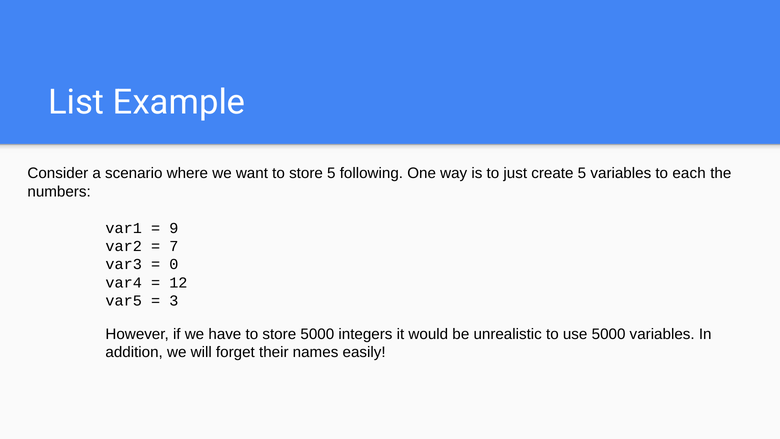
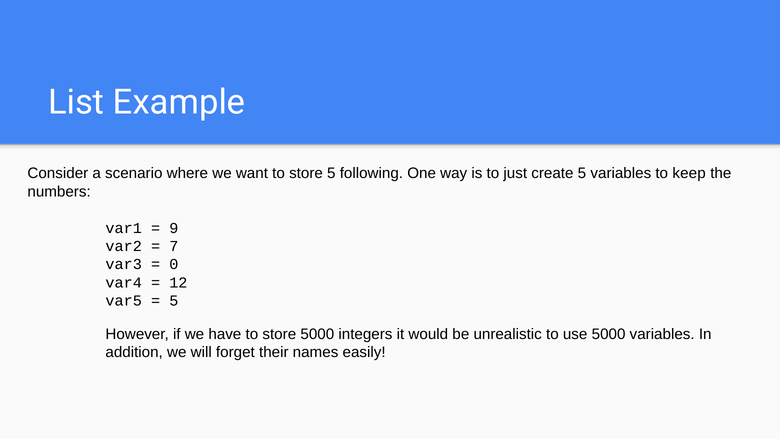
each: each -> keep (689, 173)
3: 3 -> 5 (174, 301)
